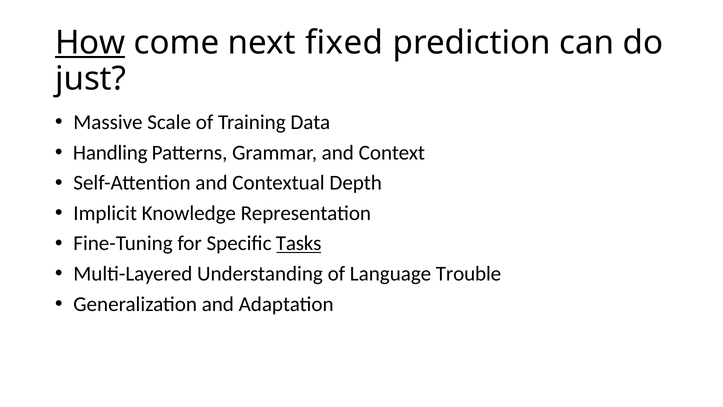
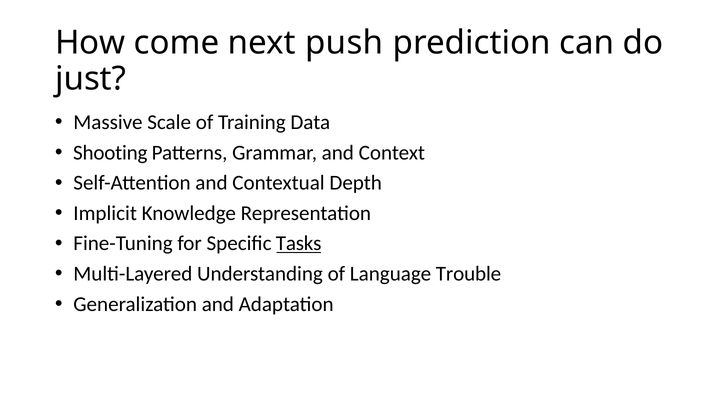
How underline: present -> none (90, 43)
fixed: fixed -> push (344, 43)
Handling: Handling -> Shooting (110, 152)
